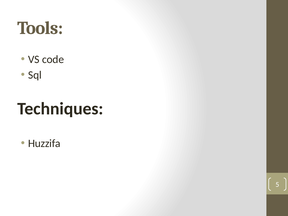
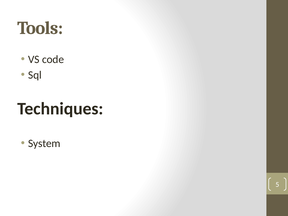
Huzzifa: Huzzifa -> System (44, 143)
